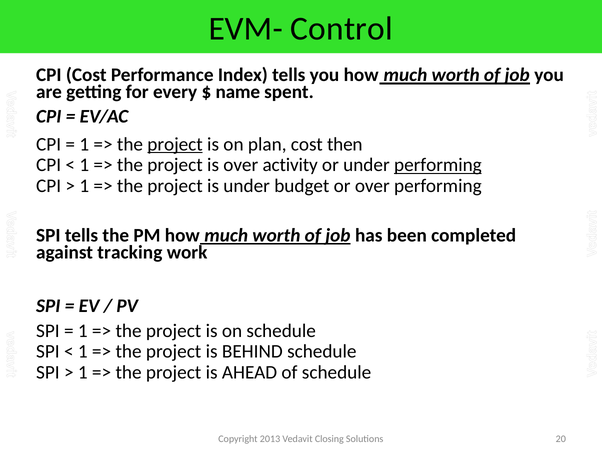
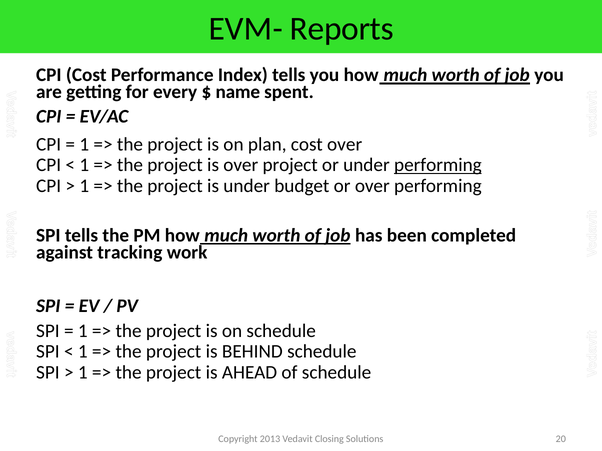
Control: Control -> Reports (342, 29)
project underline: present -> none (175, 144)
cost then: then -> over (345, 144)
over activity: activity -> project (290, 165)
